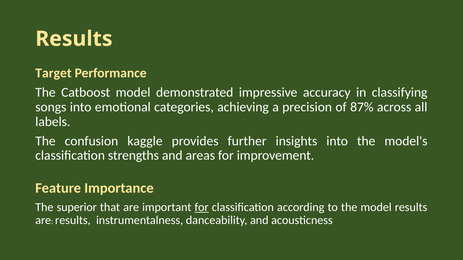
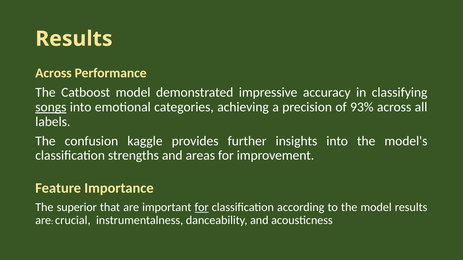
Target: Target -> Across (54, 73)
songs underline: none -> present (51, 107)
87%: 87% -> 93% (362, 107)
results: results -> crucial (73, 220)
